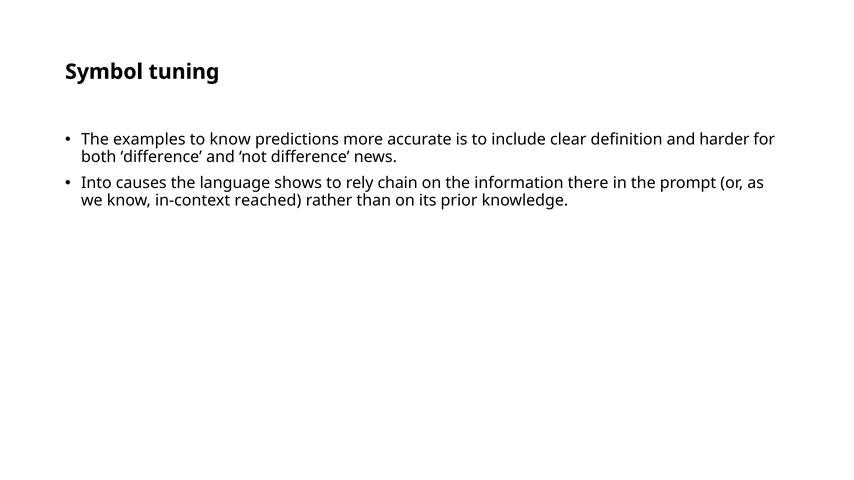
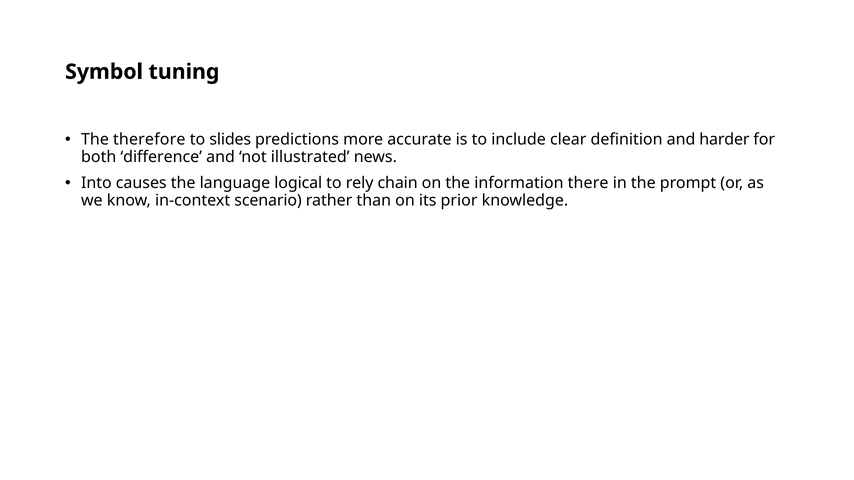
examples: examples -> therefore (149, 140)
to know: know -> slides (230, 140)
not difference: difference -> illustrated (310, 157)
shows: shows -> logical (298, 183)
reached: reached -> scenario (268, 200)
